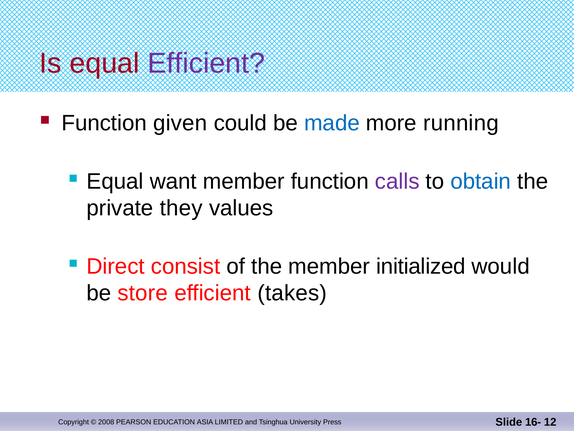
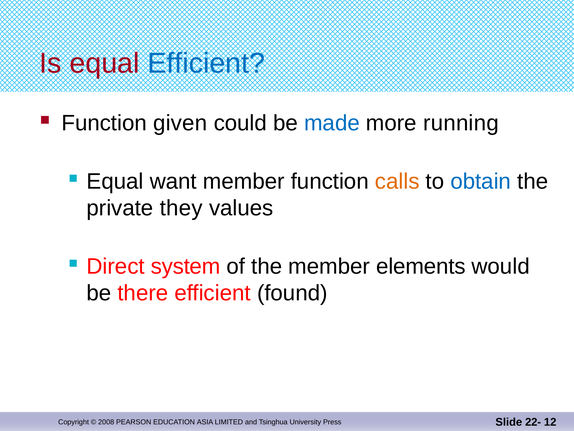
Efficient colour: purple -> blue (206, 63)
calls colour: purple -> orange (397, 181)
consist: consist -> system (186, 266)
initialized: initialized -> elements (421, 266)
store: store -> there (143, 293)
takes: takes -> found (292, 293)
16-: 16- -> 22- (533, 422)
